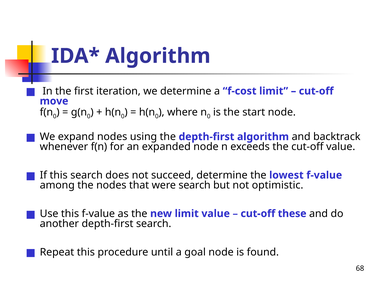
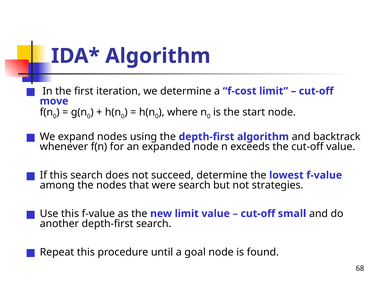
optimistic: optimistic -> strategies (278, 185)
these: these -> small (292, 214)
